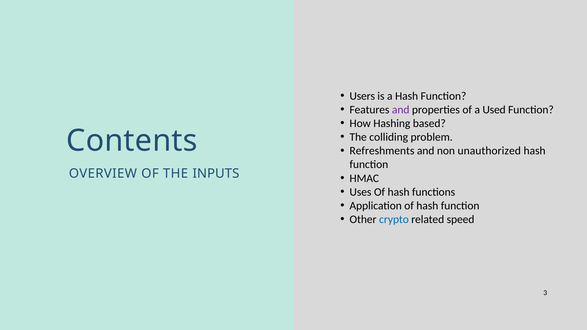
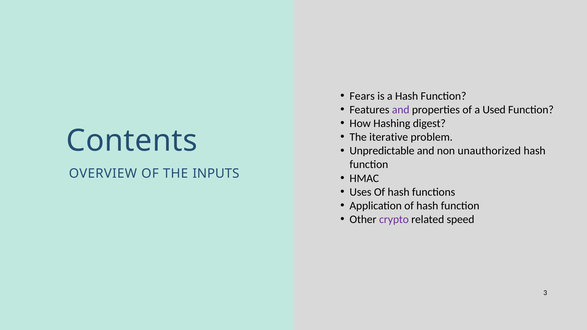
Users: Users -> Fears (362, 96)
based: based -> digest (429, 124)
colliding: colliding -> iterative (389, 137)
Refreshments: Refreshments -> Unpredictable (382, 151)
crypto colour: blue -> purple (394, 219)
